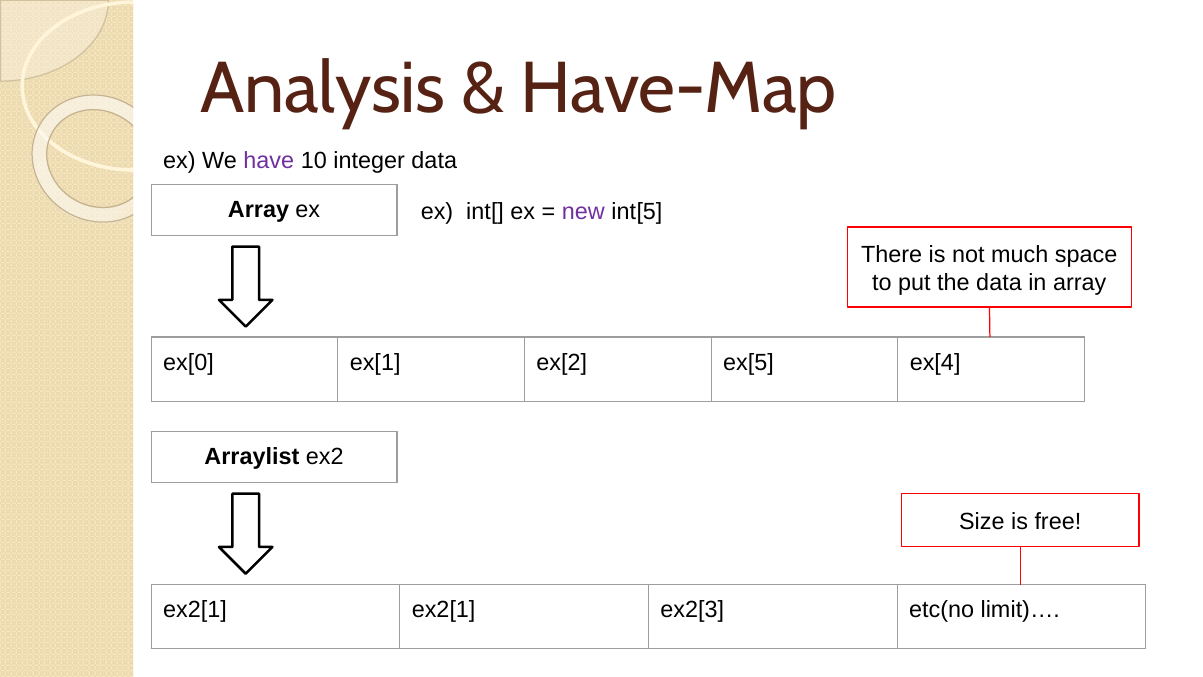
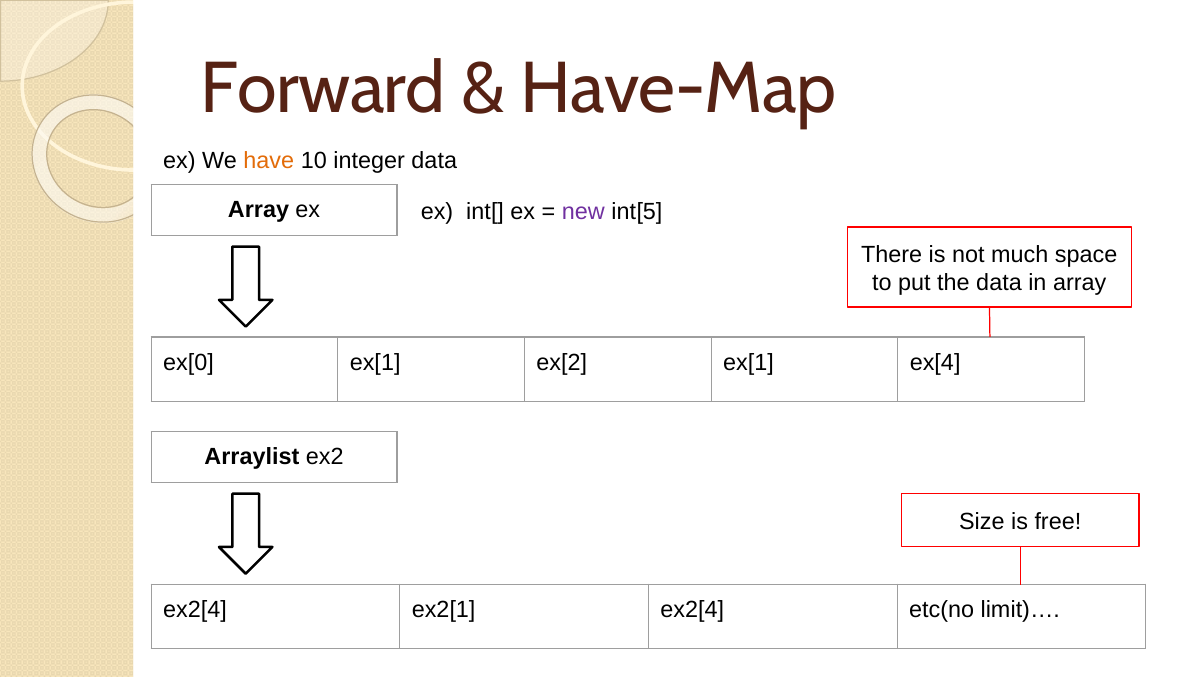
Analysis: Analysis -> Forward (323, 88)
have colour: purple -> orange (269, 161)
ex[2 ex[5: ex[5 -> ex[1 (748, 362)
ex2[1: ex2[1 -> ex2[4 (195, 609)
ex2[1 ex2[3: ex2[3 -> ex2[4 (692, 609)
